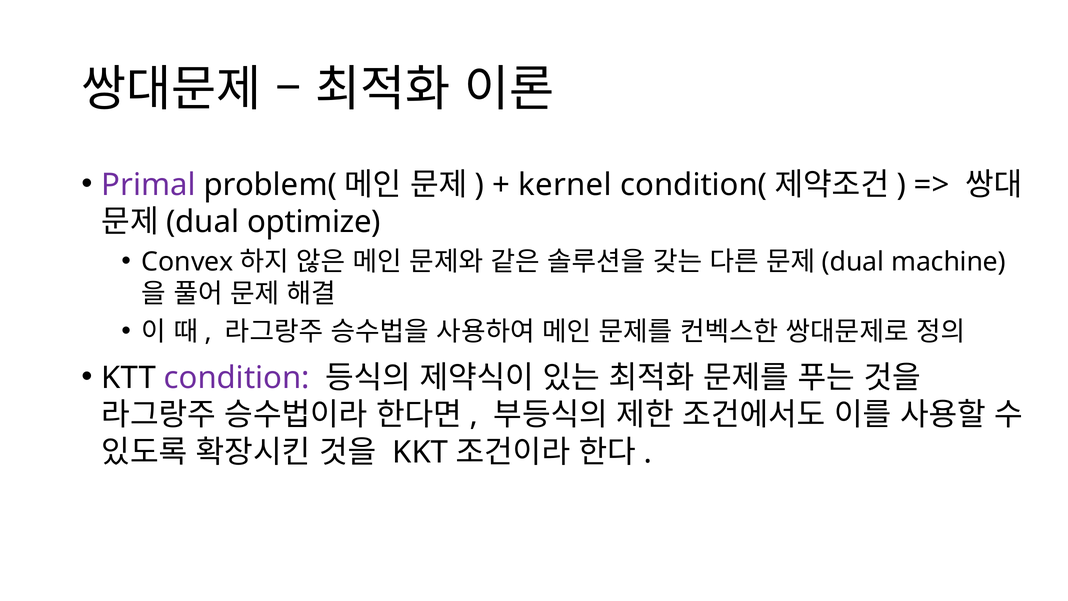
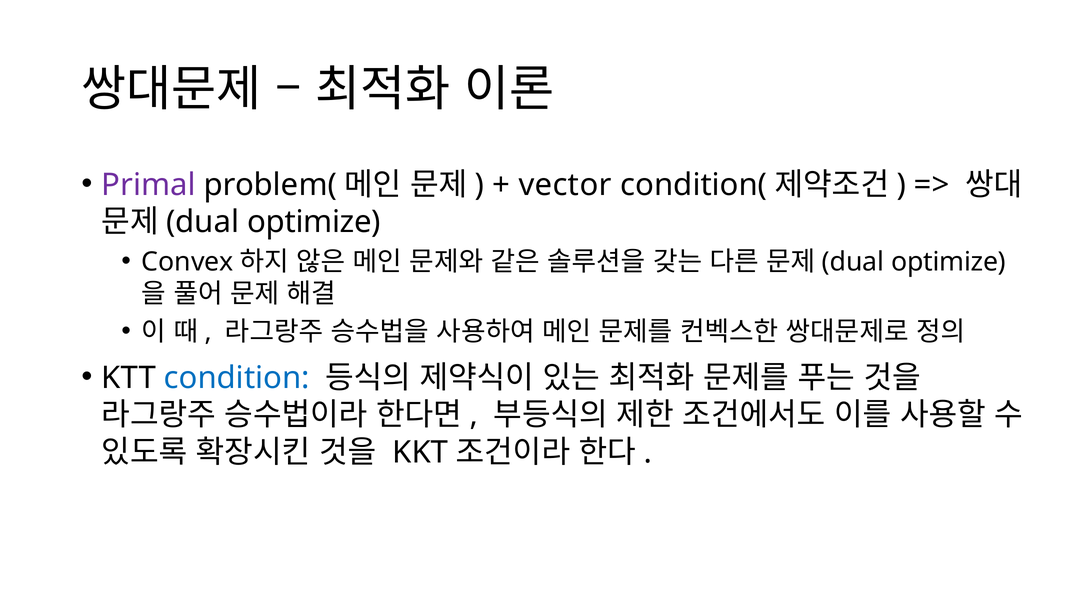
kernel: kernel -> vector (565, 185)
machine: machine -> optimize (949, 262)
condition colour: purple -> blue (237, 378)
